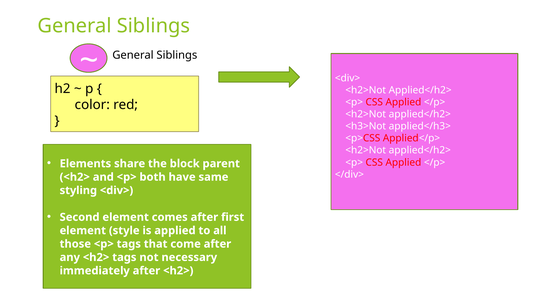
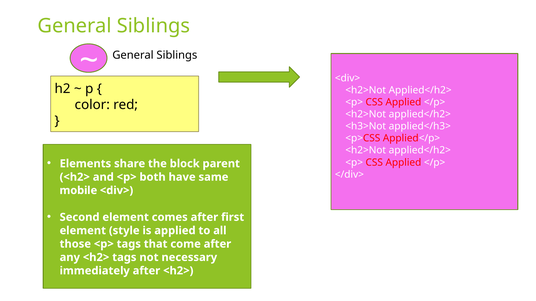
styling: styling -> mobile (78, 191)
